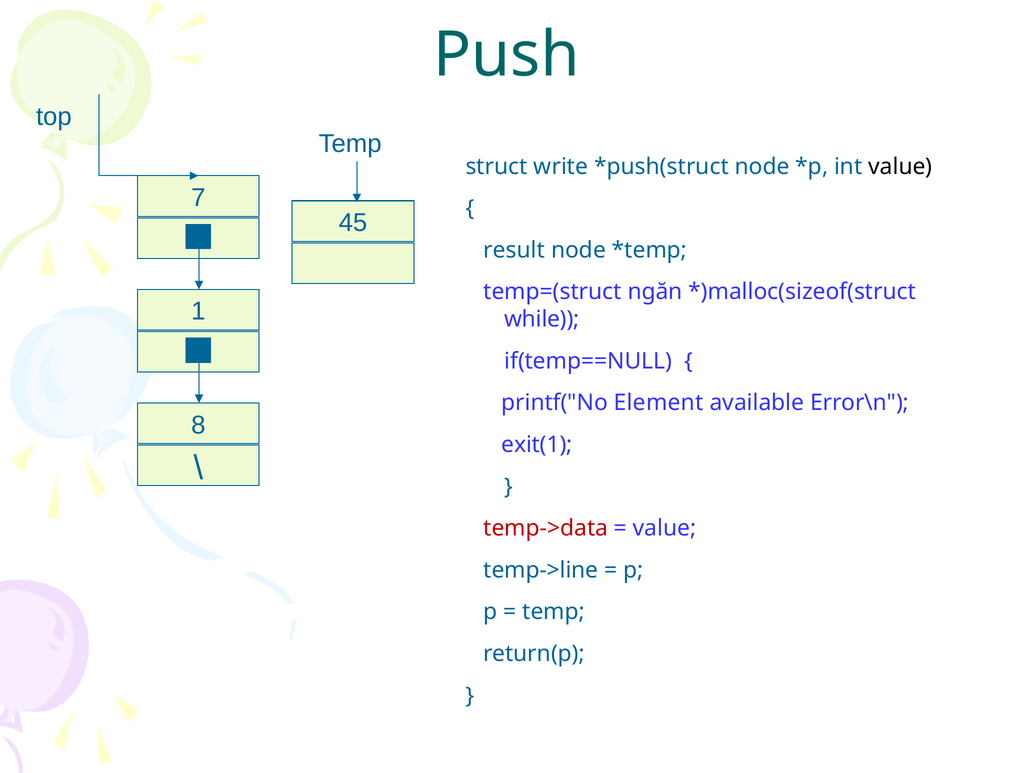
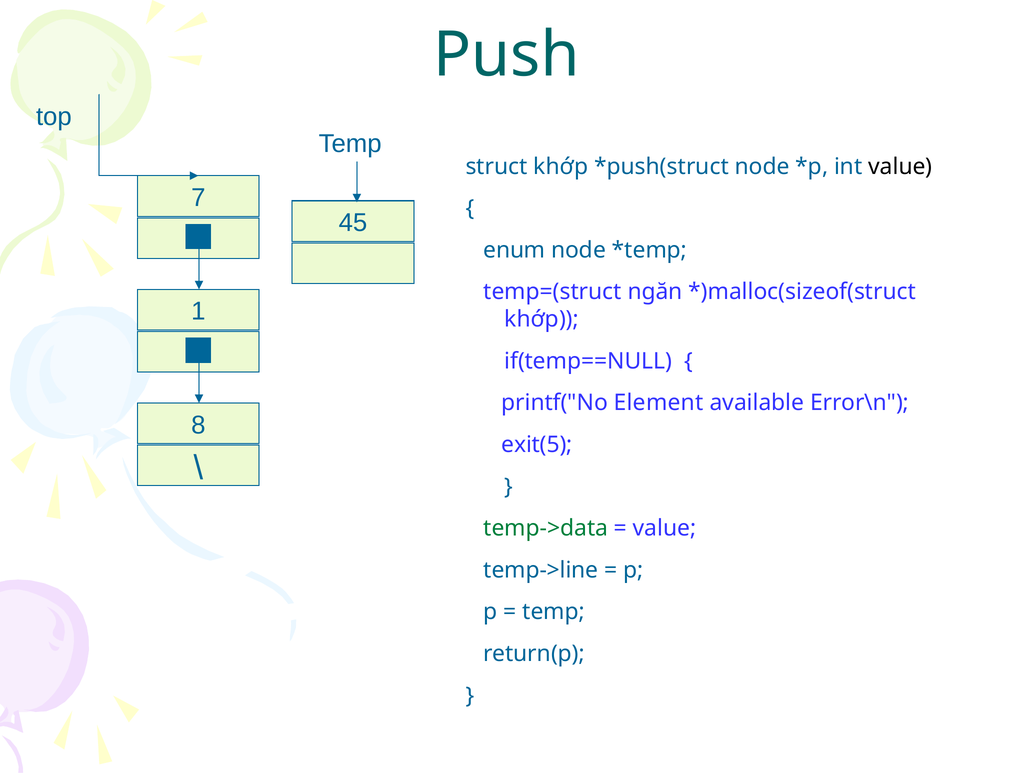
struct write: write -> khớp (561, 167)
result: result -> enum (514, 250)
while: while -> khớp (542, 319)
exit(1: exit(1 -> exit(5 (537, 445)
temp->data colour: red -> green (546, 528)
